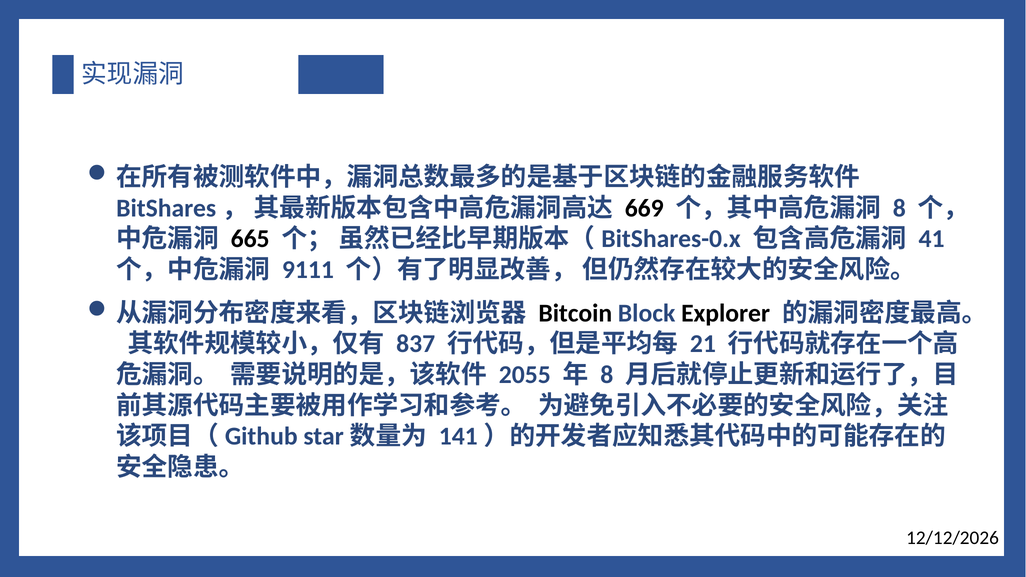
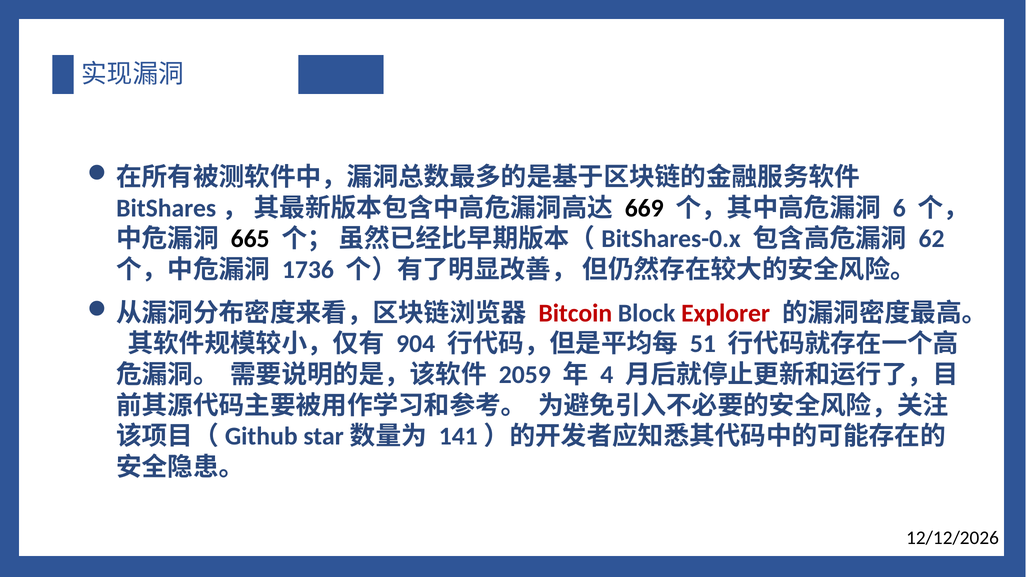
8: 8 -> 6 (899, 208)
41: 41 -> 62 (932, 239)
9111: 9111 -> 1736 (308, 270)
Bitcoin colour: black -> red (575, 313)
Explorer colour: black -> red (726, 313)
837: 837 -> 904 (416, 344)
21: 21 -> 51 (703, 344)
2055: 2055 -> 2059 (525, 375)
8: 8 -> 4 (607, 375)
